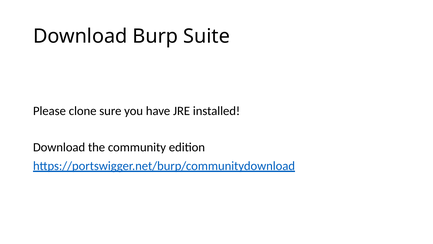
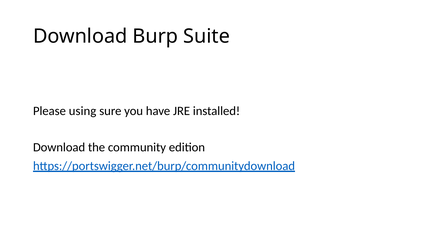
clone: clone -> using (83, 111)
